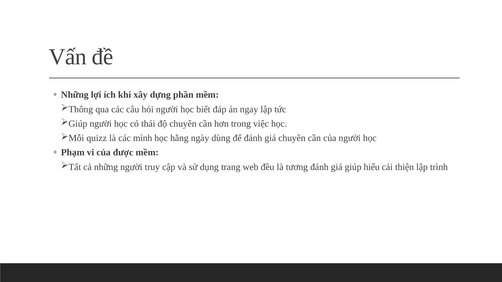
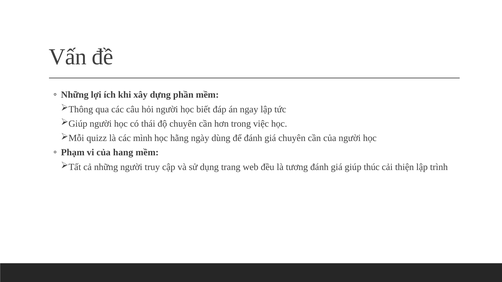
được: được -> hang (123, 153)
hiểu: hiểu -> thúc (372, 167)
